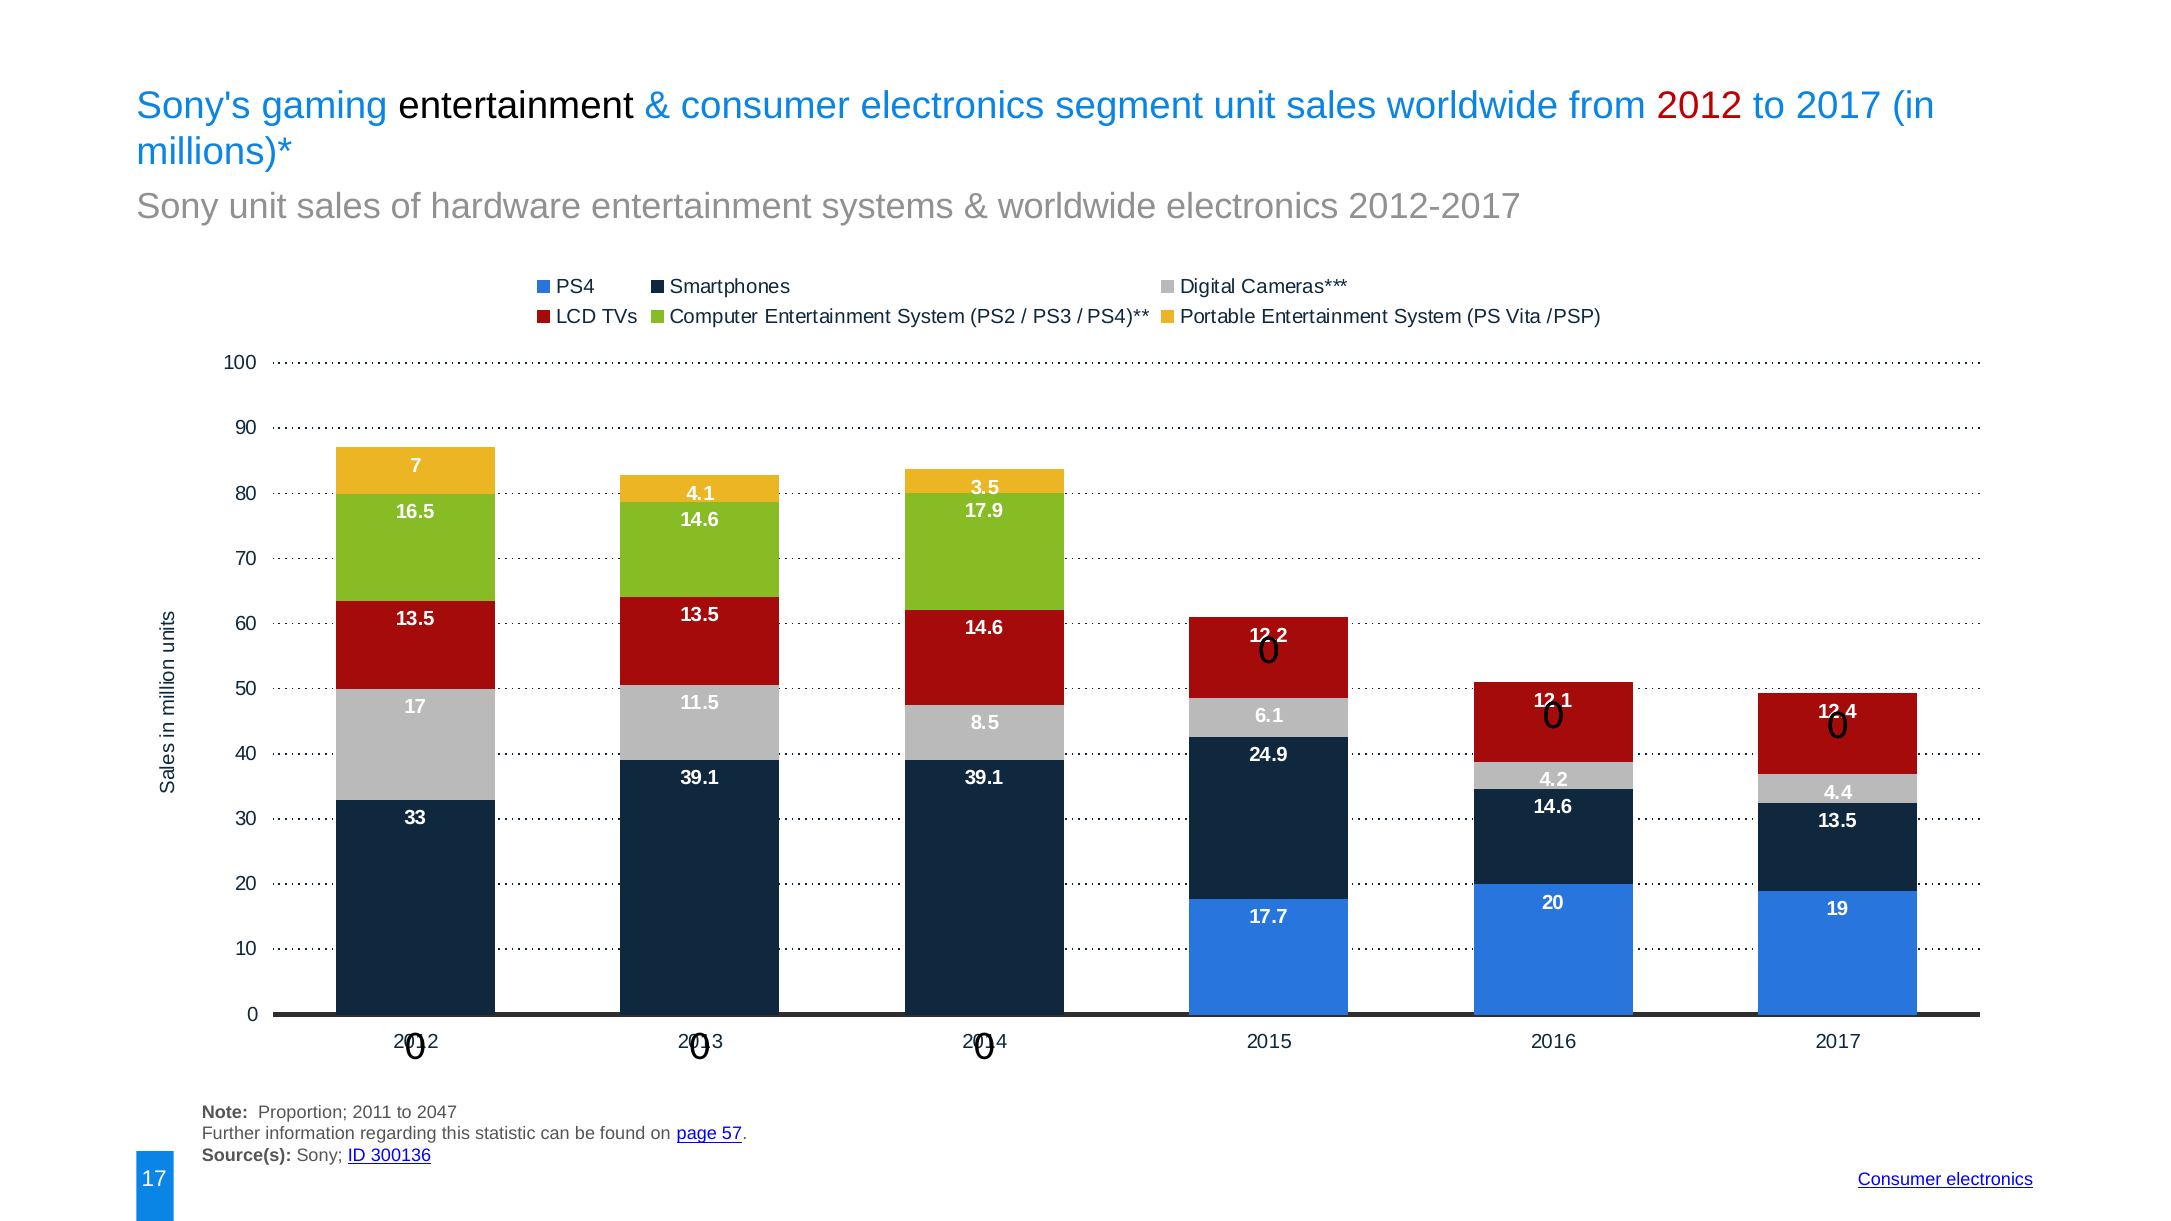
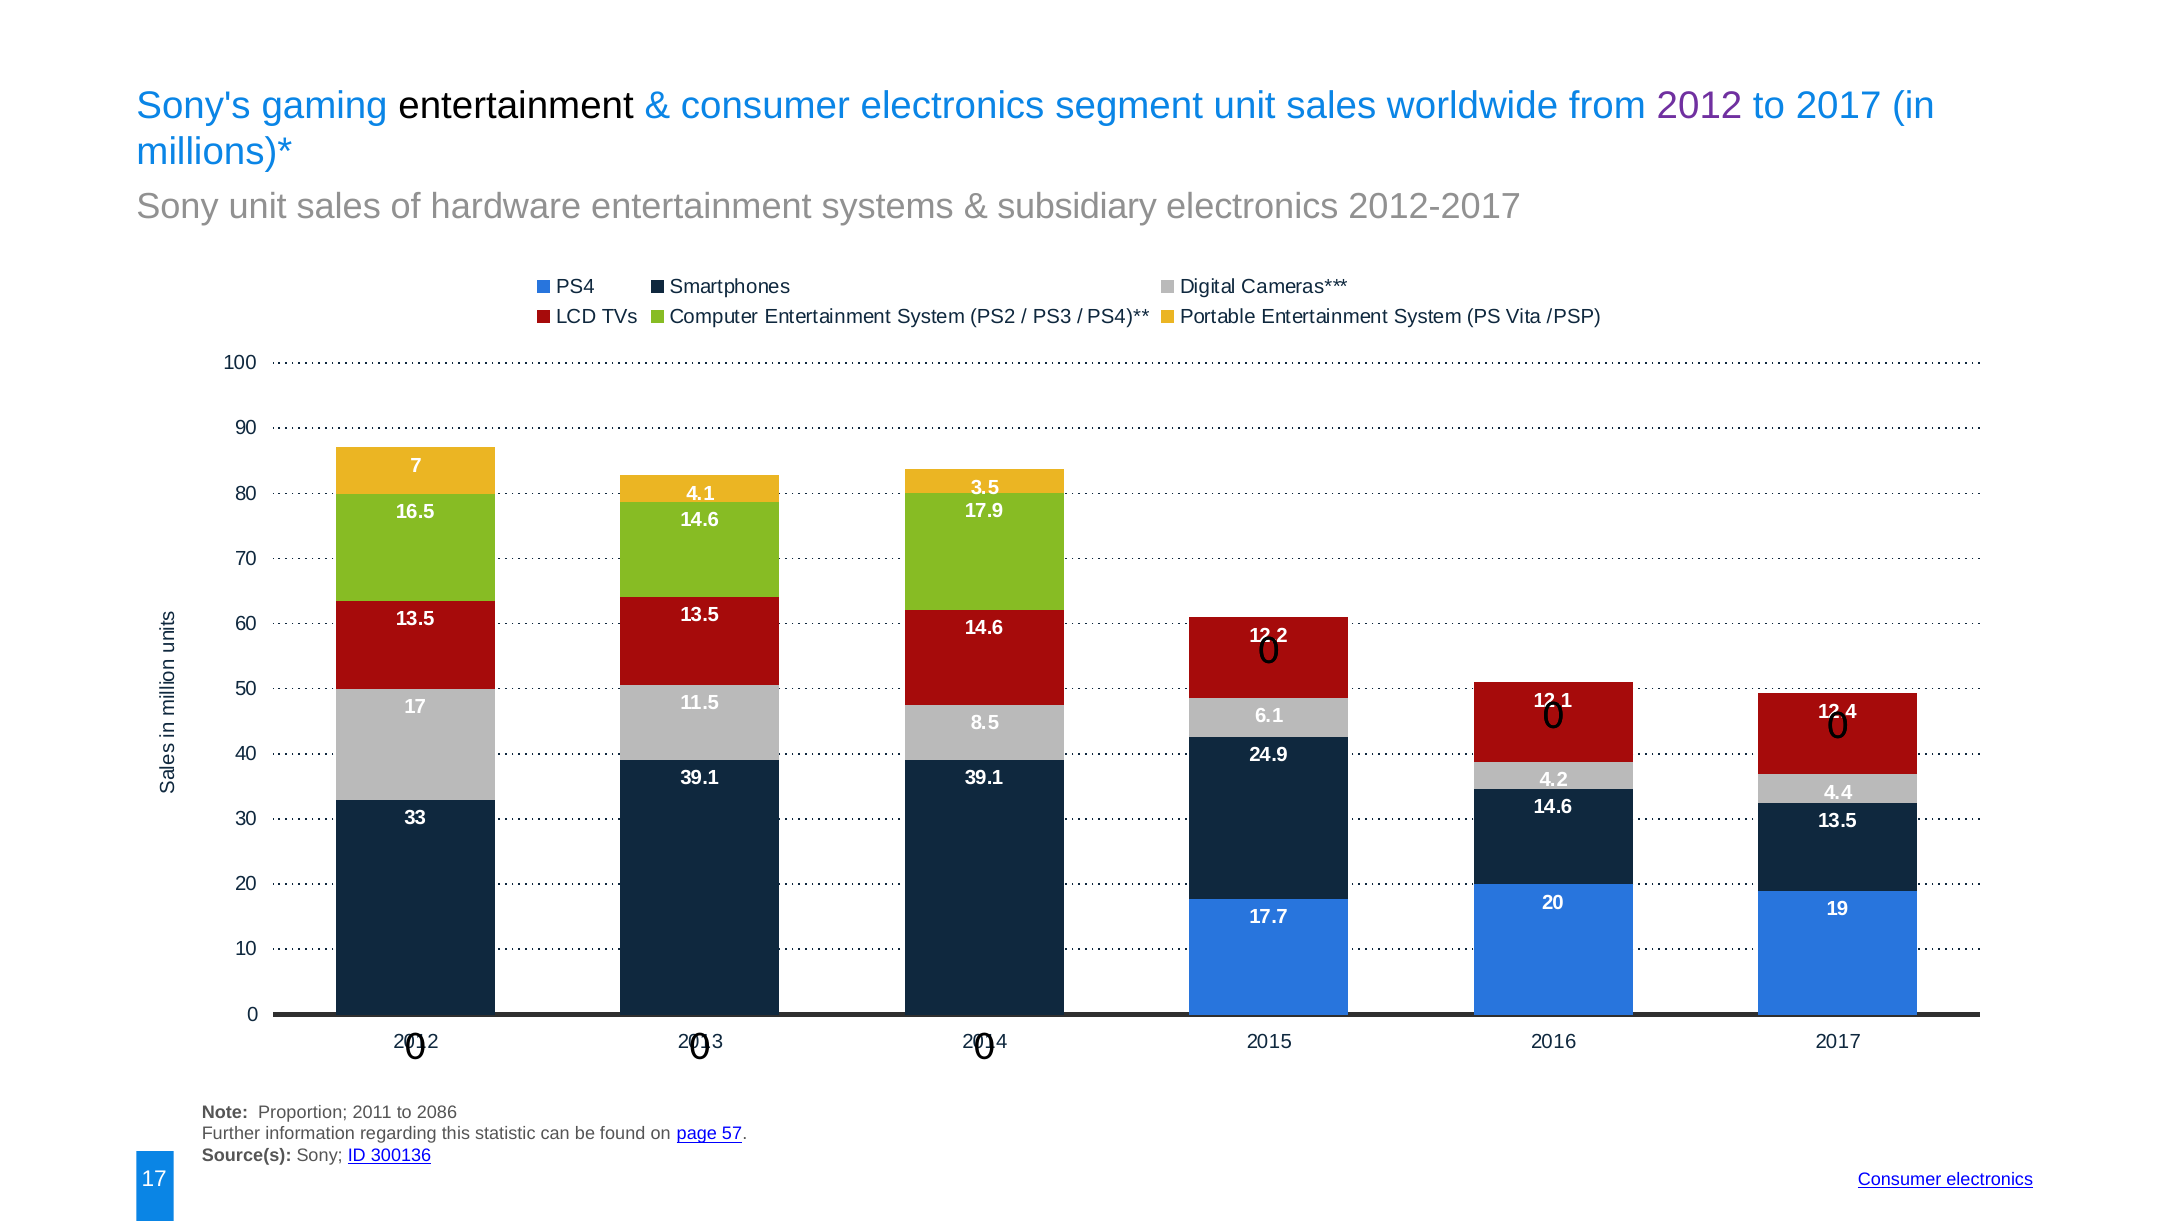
2012 colour: red -> purple (1699, 105)
worldwide: worldwide -> subsidiary (1077, 206)
2047: 2047 -> 2086 (437, 1112)
